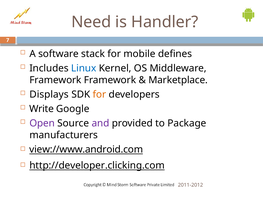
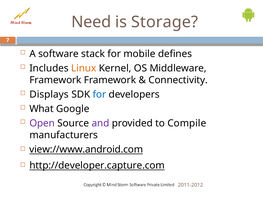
Handler: Handler -> Storage (165, 22)
Linux colour: blue -> orange (84, 68)
Marketplace: Marketplace -> Connectivity (178, 80)
for colour: orange -> blue (99, 95)
Write: Write -> What (42, 109)
Package: Package -> Compile (187, 123)
http://developer.clicking.com: http://developer.clicking.com -> http://developer.capture.com (97, 166)
